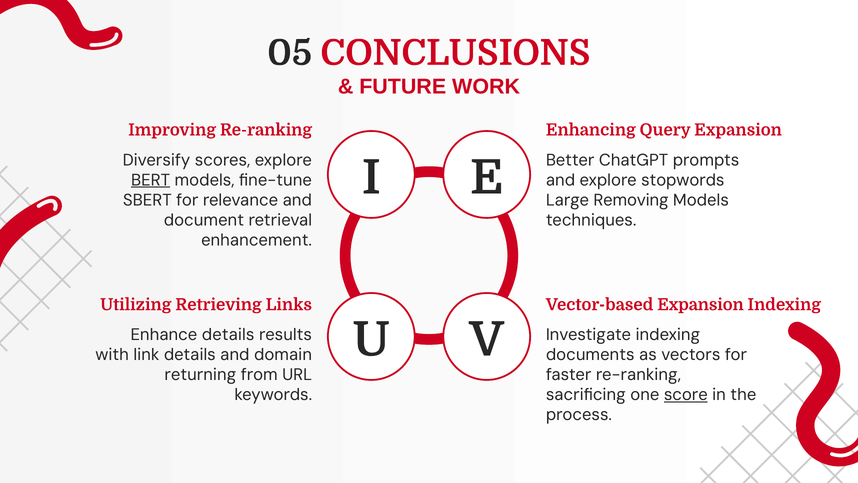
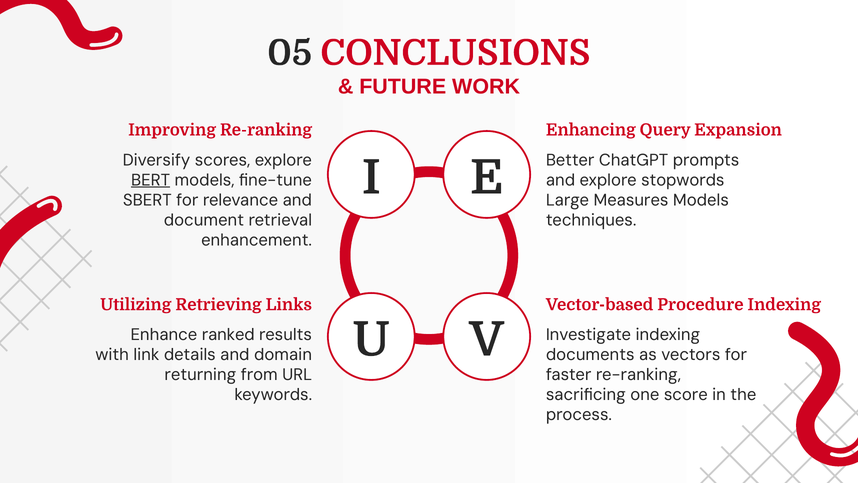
Removing: Removing -> Measures (631, 200)
Vector-based Expansion: Expansion -> Procedure (700, 304)
Enhance details: details -> ranked (228, 335)
score underline: present -> none (686, 395)
